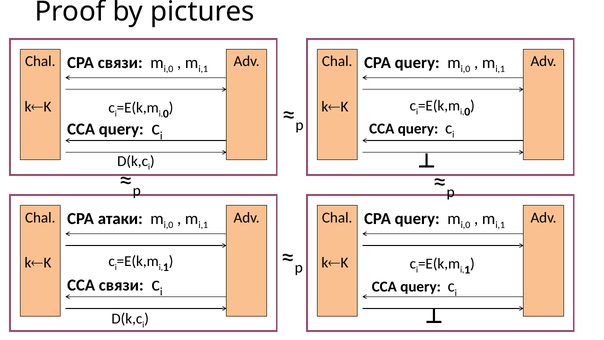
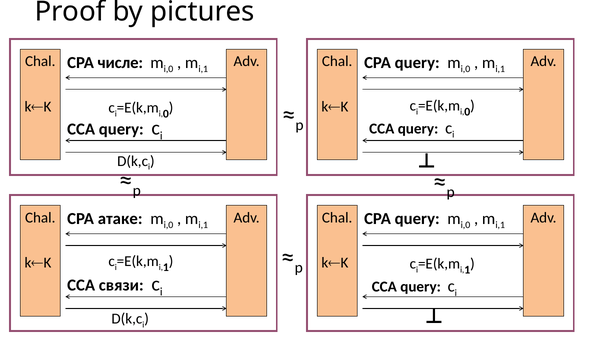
CPA связи: связи -> числе (120, 63)
атаки: атаки -> атаке (120, 219)
